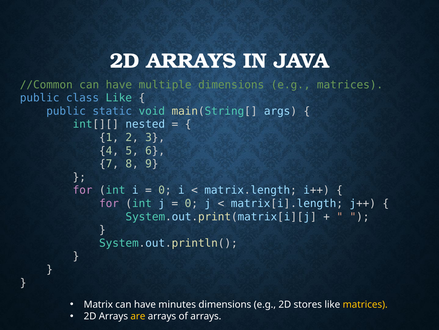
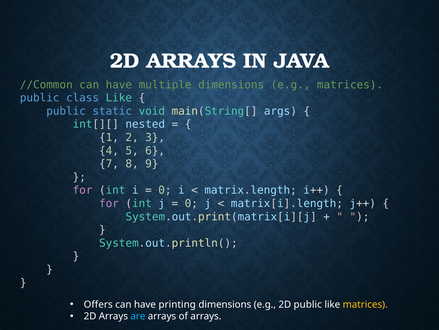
Matrix: Matrix -> Offers (98, 304)
minutes: minutes -> printing (177, 304)
2D stores: stores -> public (308, 304)
are colour: yellow -> light blue (138, 316)
